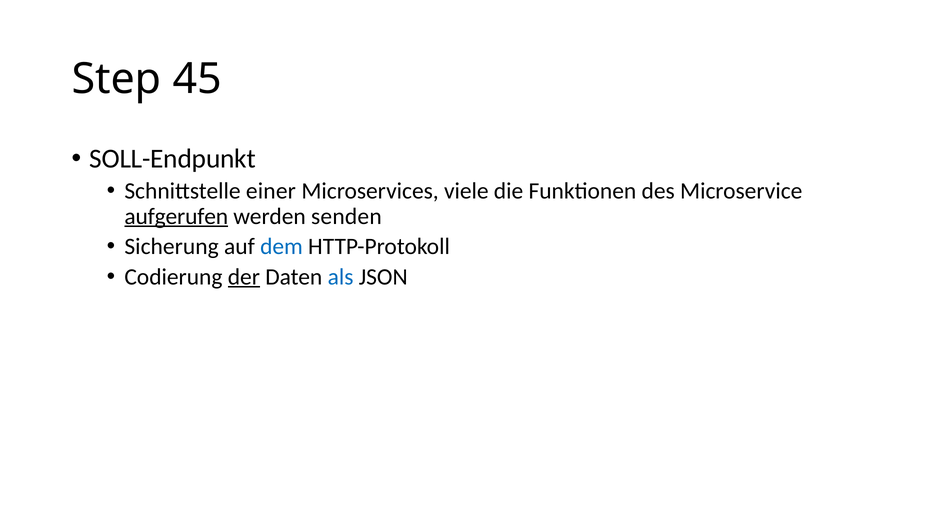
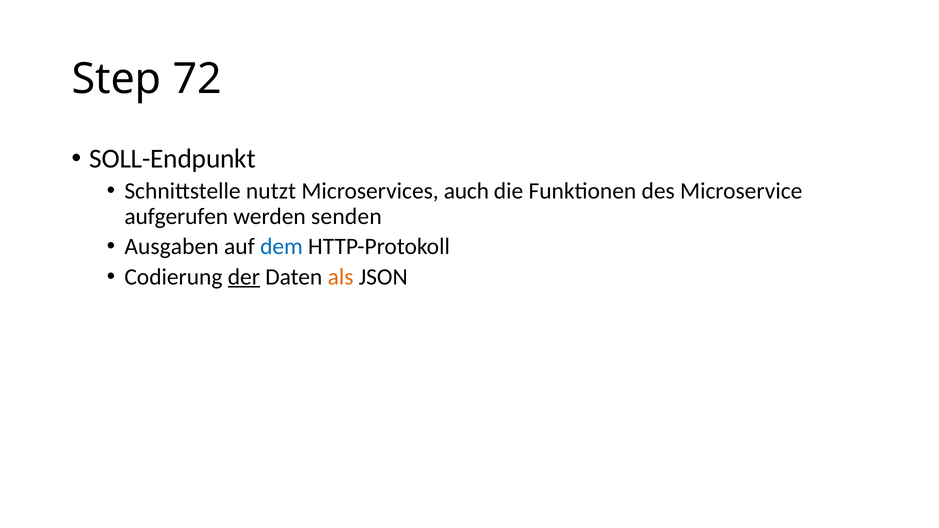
45: 45 -> 72 (197, 79)
einer: einer -> nutzt (271, 191)
viele: viele -> auch (466, 191)
aufgerufen underline: present -> none (176, 216)
Sicherung: Sicherung -> Ausgaben (172, 247)
als colour: blue -> orange (341, 277)
